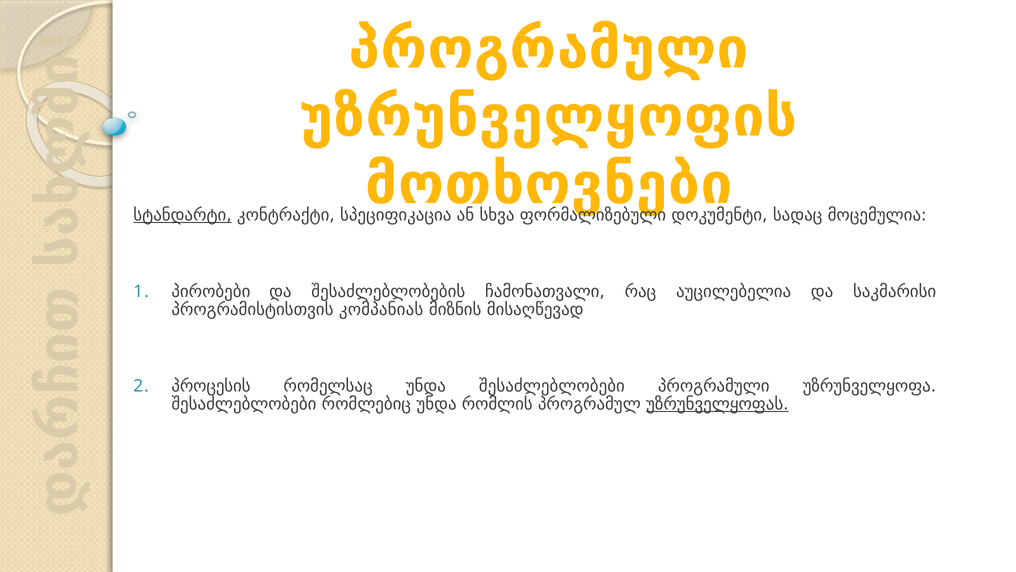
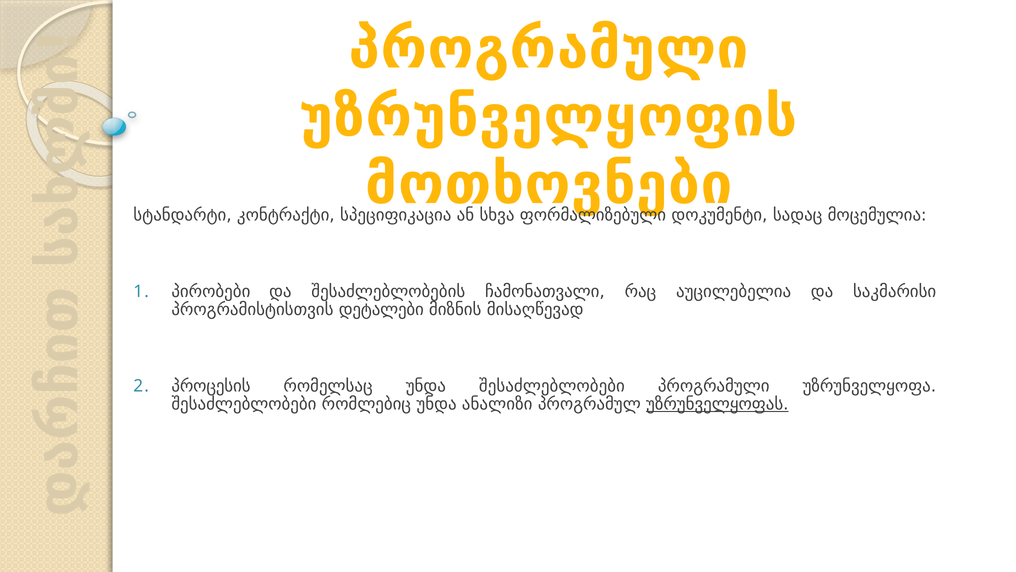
სტანდარტი underline: present -> none (183, 215)
კომპანიას: კომპანიას -> დეტალები (381, 310)
რომლის: რომლის -> ანალიზი (497, 404)
